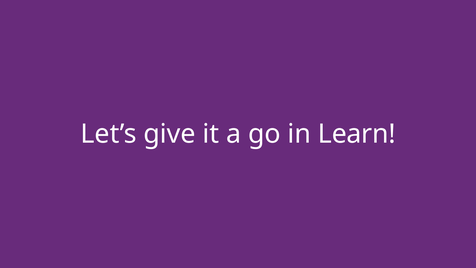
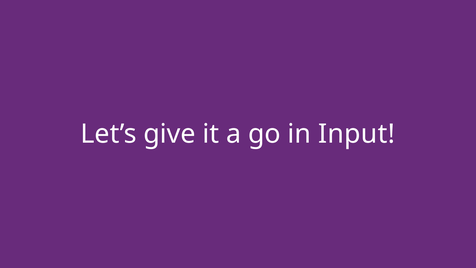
Learn: Learn -> Input (356, 134)
